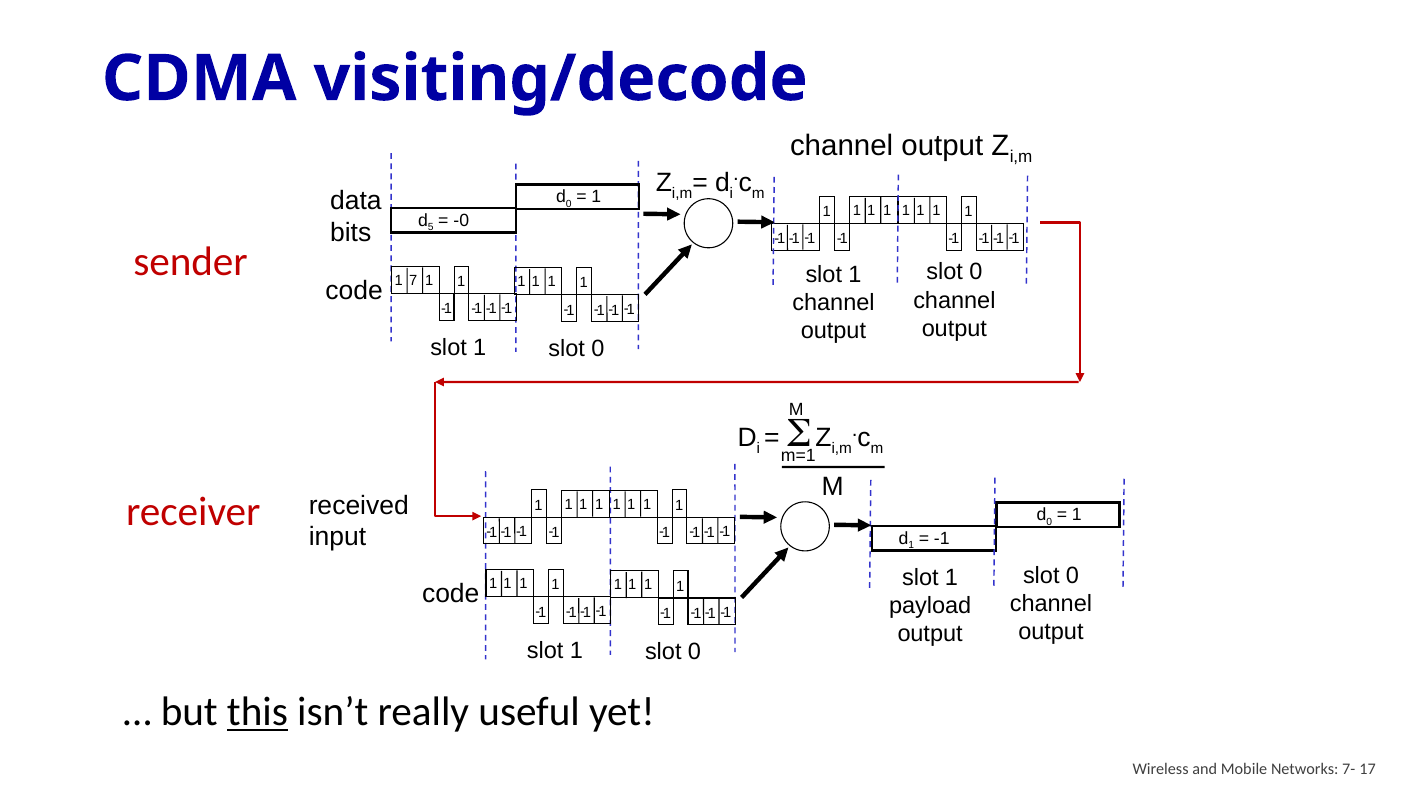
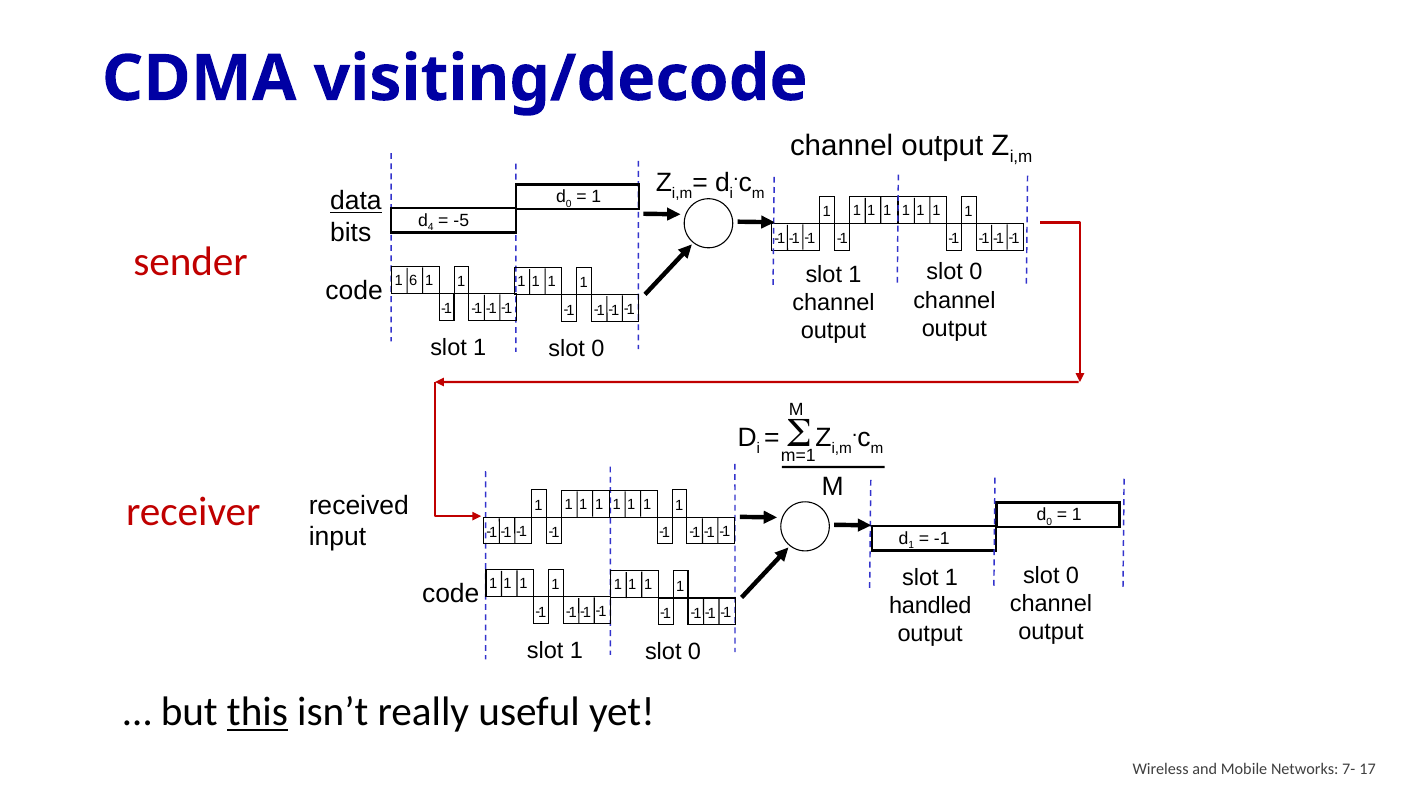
data underline: none -> present (356, 201)
5: 5 -> 4 (431, 227)
-0: -0 -> -5 (461, 220)
7: 7 -> 6 (413, 281)
payload: payload -> handled (930, 606)
